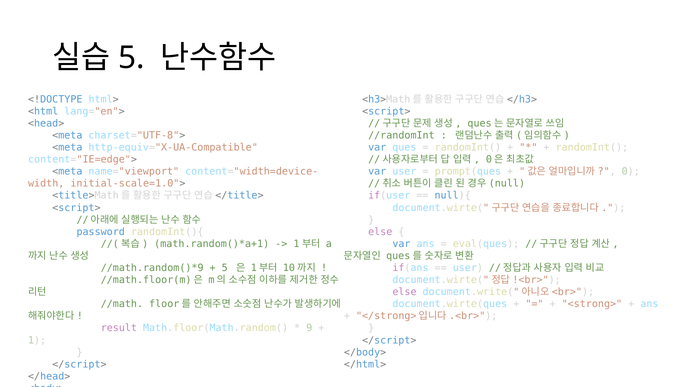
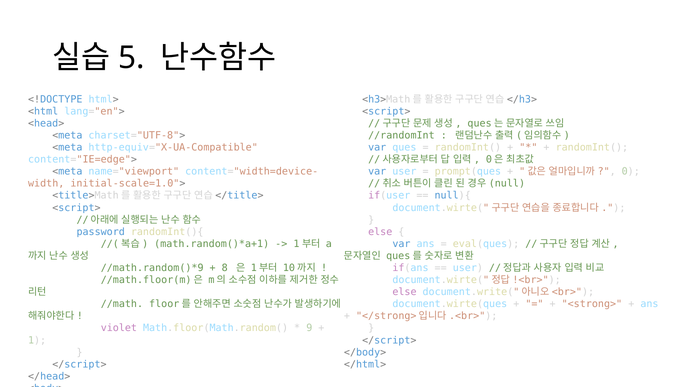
5: 5 -> 8 (225, 268)
result: result -> violet (119, 328)
